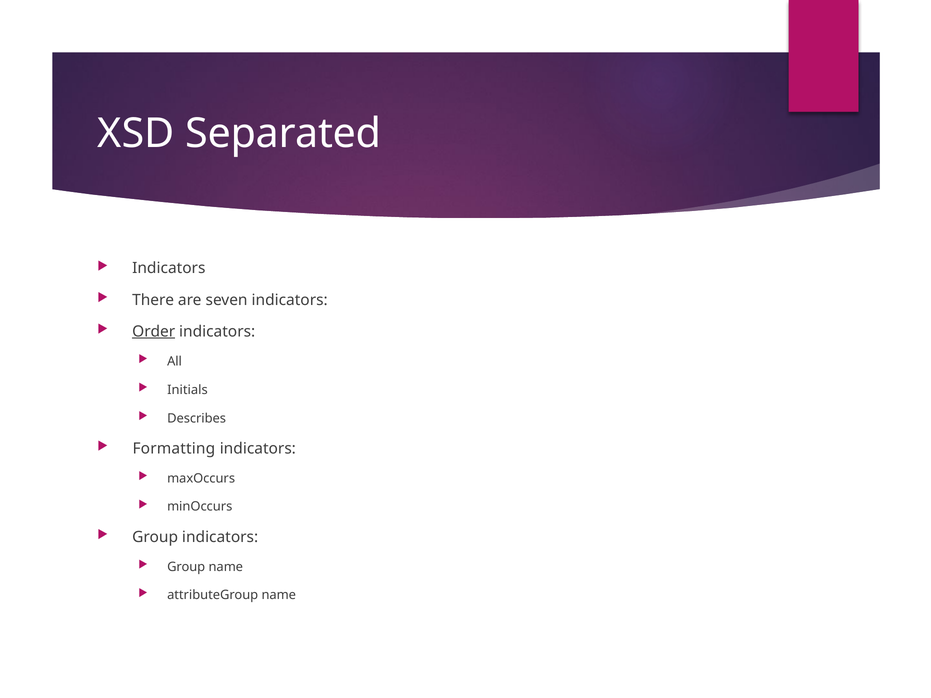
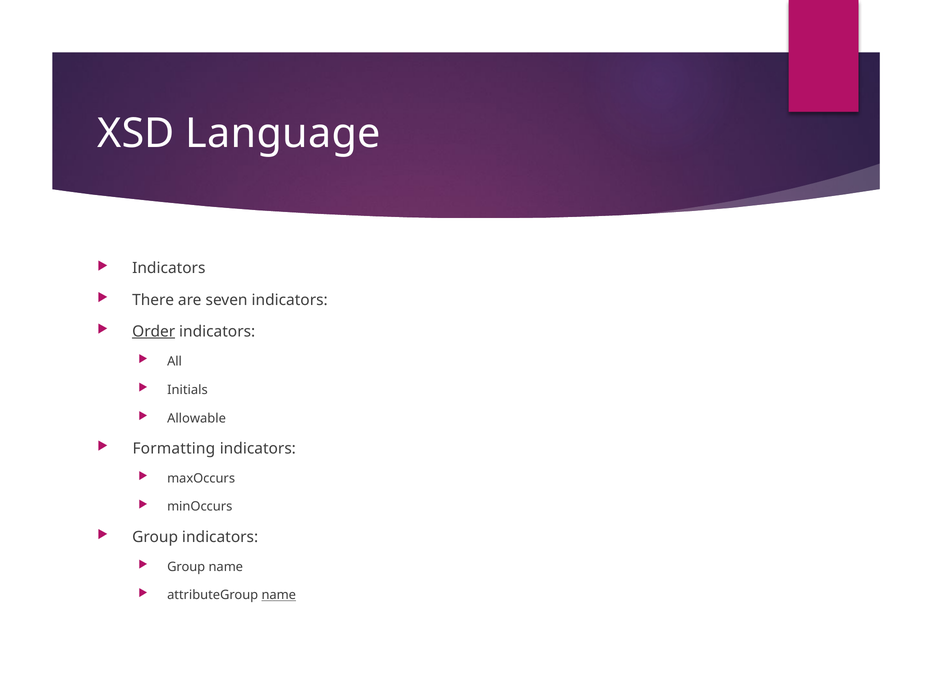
Separated: Separated -> Language (283, 133)
Describes: Describes -> Allowable (197, 418)
name underline: none -> present (279, 595)
